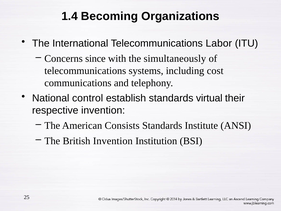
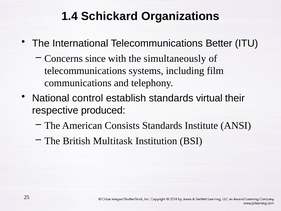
Becoming: Becoming -> Schickard (109, 16)
Labor: Labor -> Better (219, 43)
cost: cost -> film (215, 71)
respective invention: invention -> produced (103, 110)
British Invention: Invention -> Multitask (113, 141)
